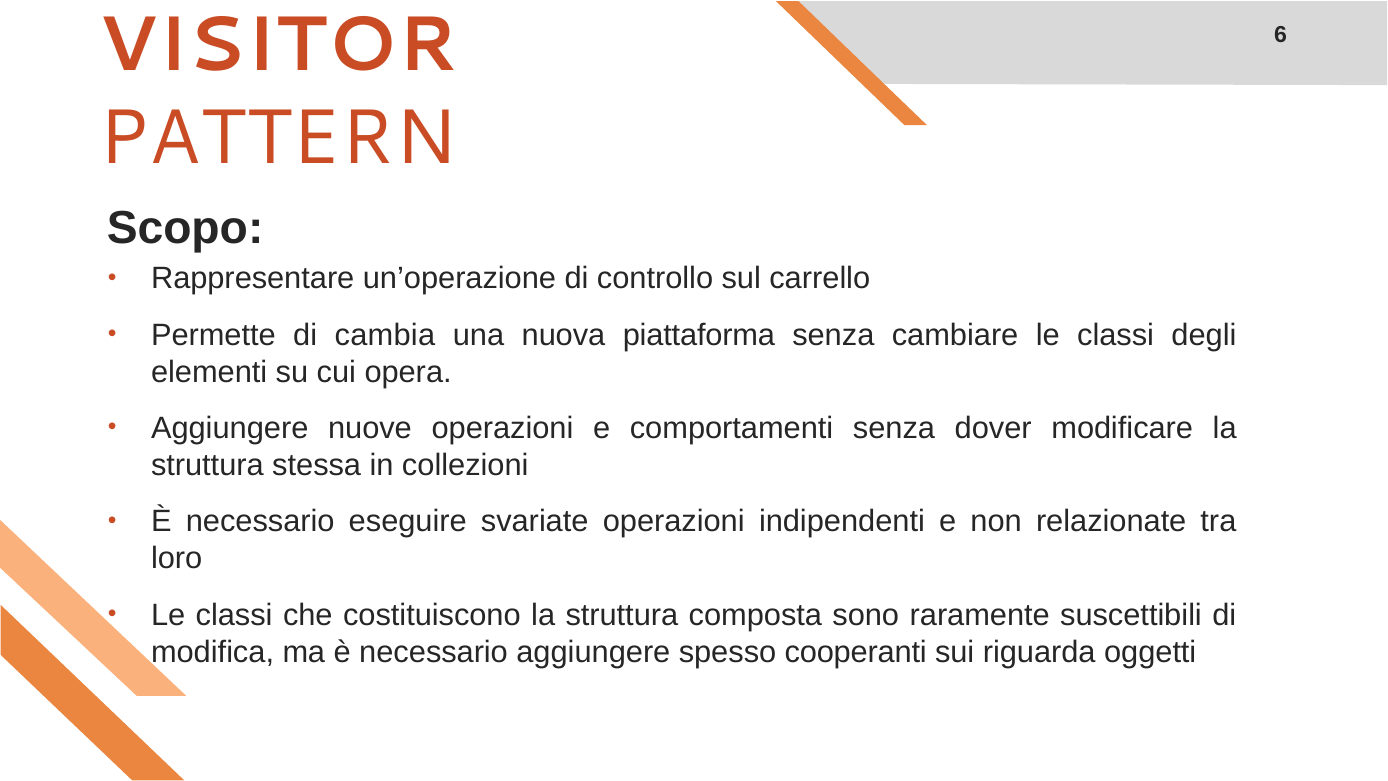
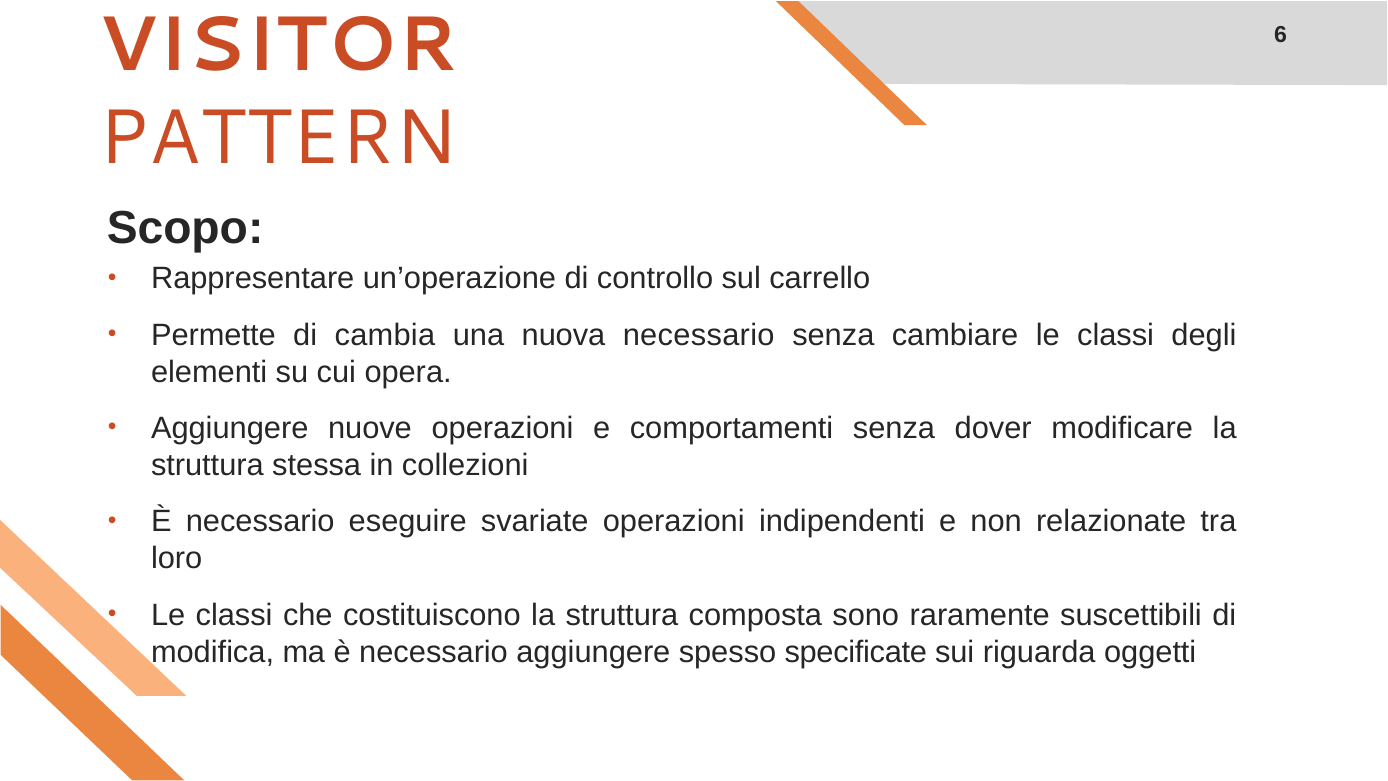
nuova piattaforma: piattaforma -> necessario (699, 335)
cooperanti: cooperanti -> specificate (856, 652)
